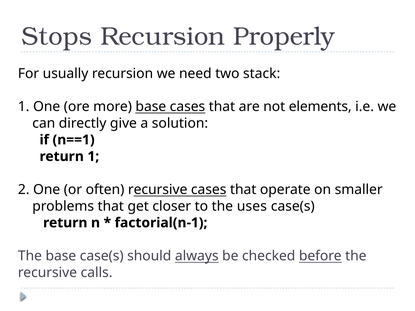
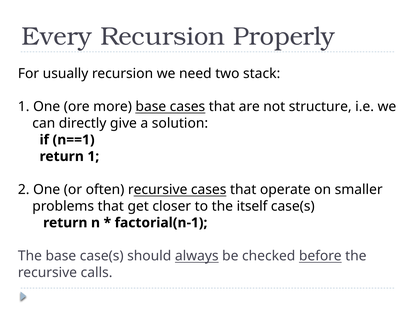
Stops: Stops -> Every (57, 36)
elements: elements -> structure (320, 107)
uses: uses -> itself (252, 206)
